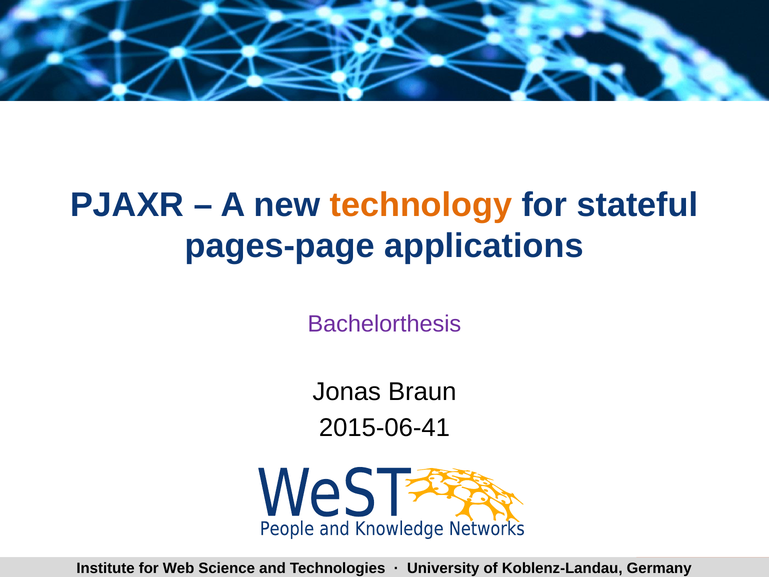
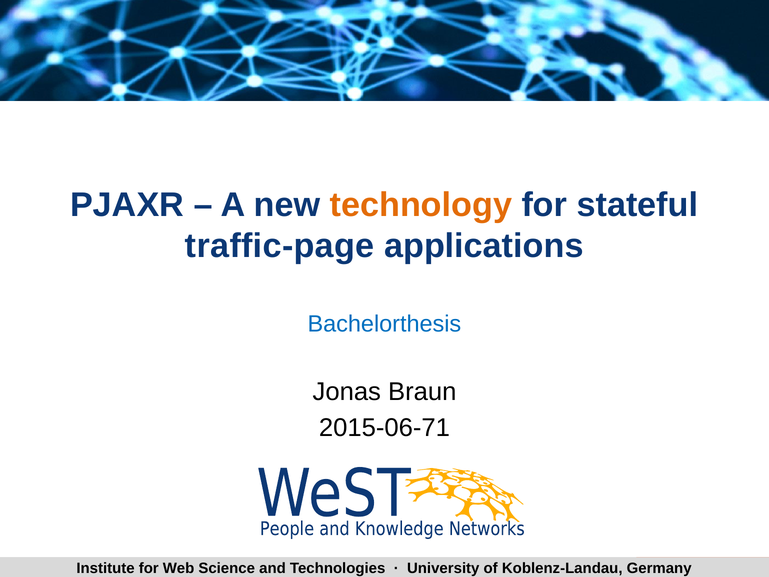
pages-page: pages-page -> traffic-page (280, 246)
Bachelorthesis colour: purple -> blue (384, 324)
2015-06-41: 2015-06-41 -> 2015-06-71 (384, 428)
